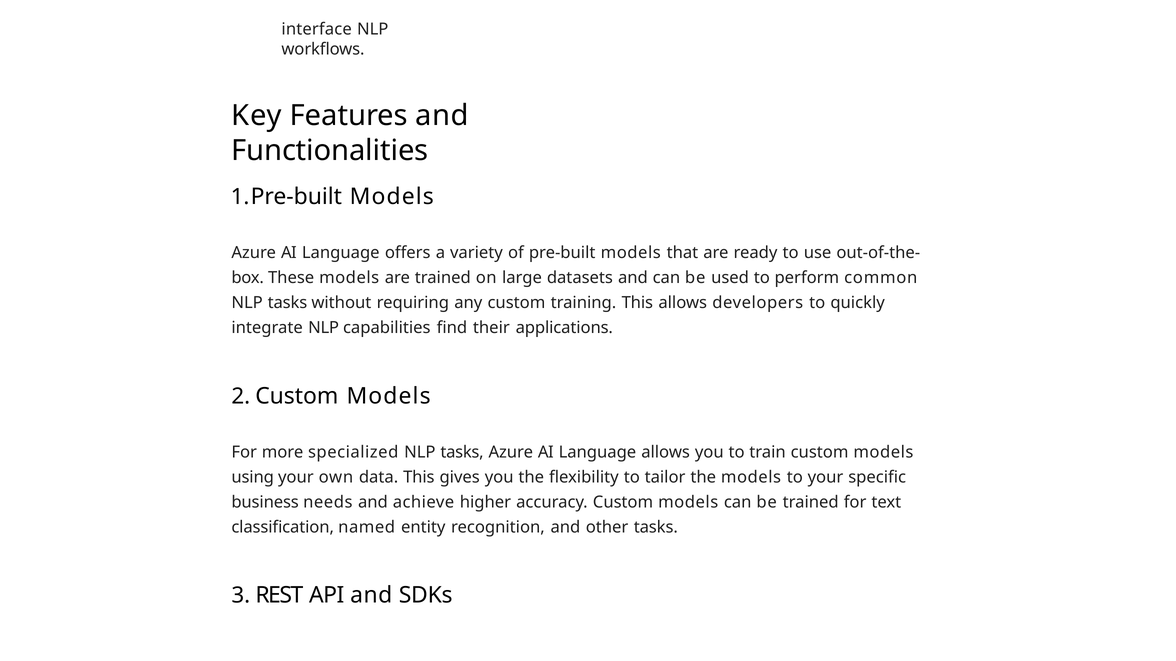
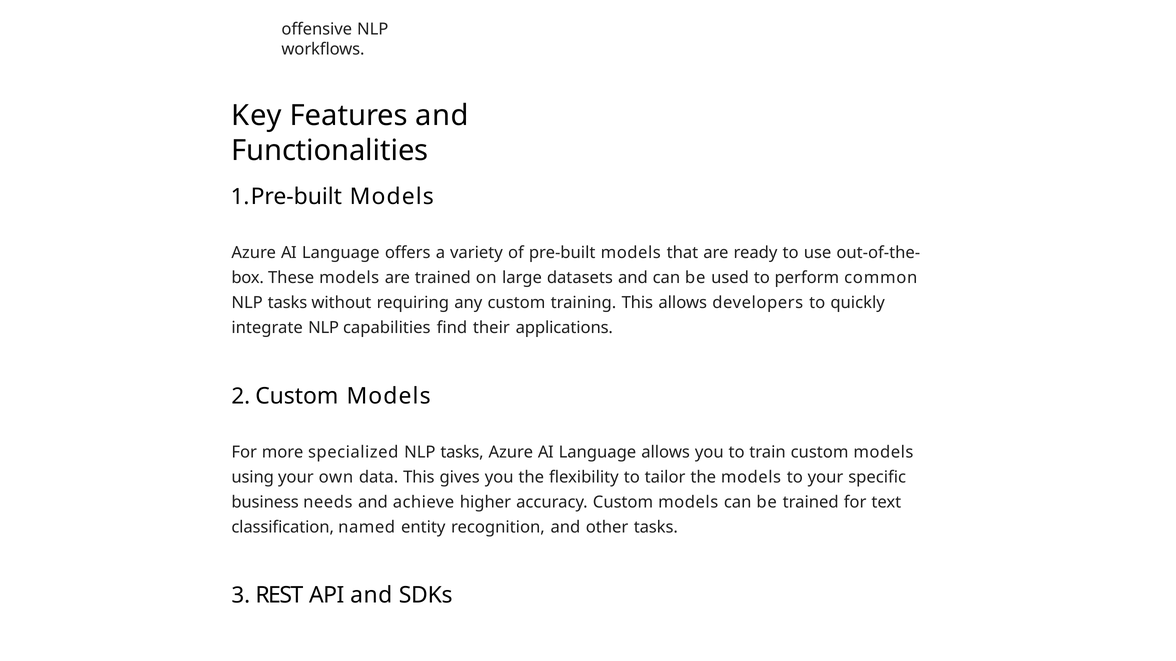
interface: interface -> offensive (317, 29)
